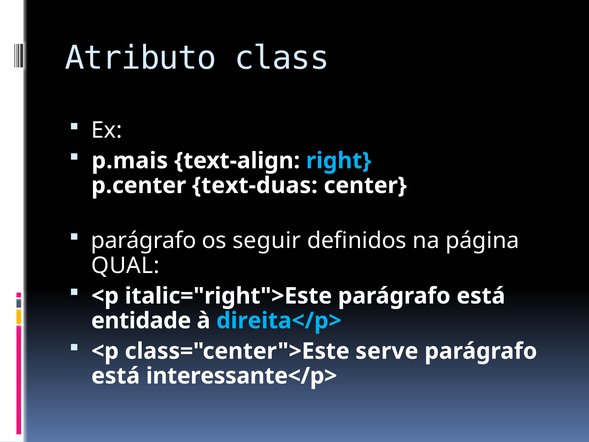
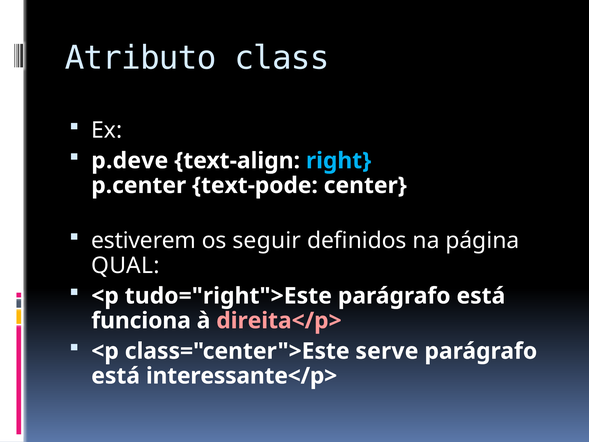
p.mais: p.mais -> p.deve (130, 161)
text-duas: text-duas -> text-pode (255, 185)
parágrafo: parágrafo -> estiverem (144, 241)
italic="right">Este: italic="right">Este -> tudo="right">Este (228, 296)
entidade: entidade -> funciona (141, 321)
direita</p> colour: light blue -> pink (279, 321)
